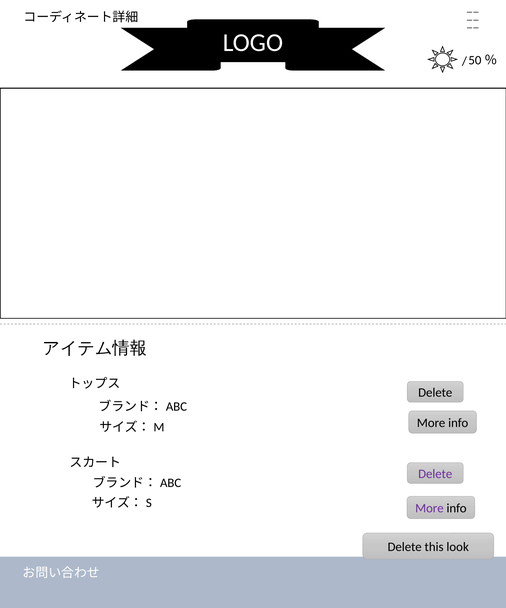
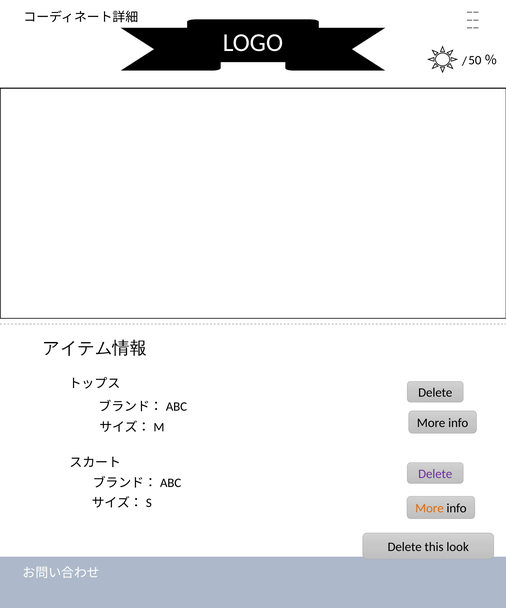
More colour: purple -> orange (429, 508)
